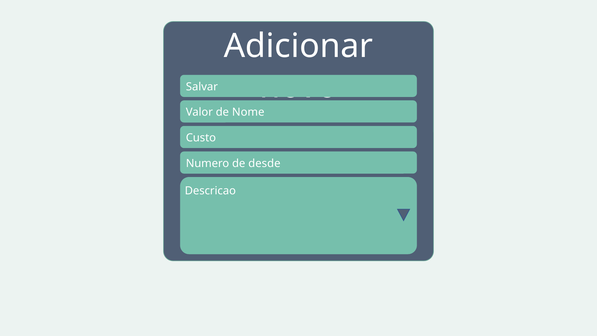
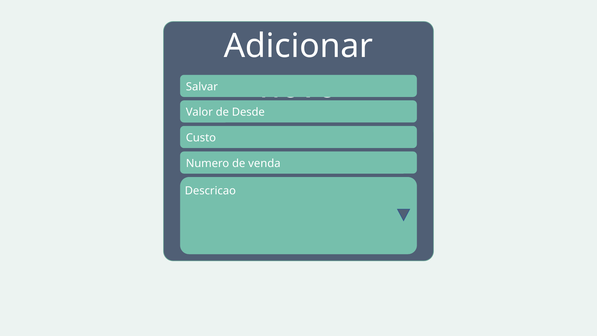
Nome: Nome -> Desde (248, 112)
desde: desde -> venda (264, 163)
